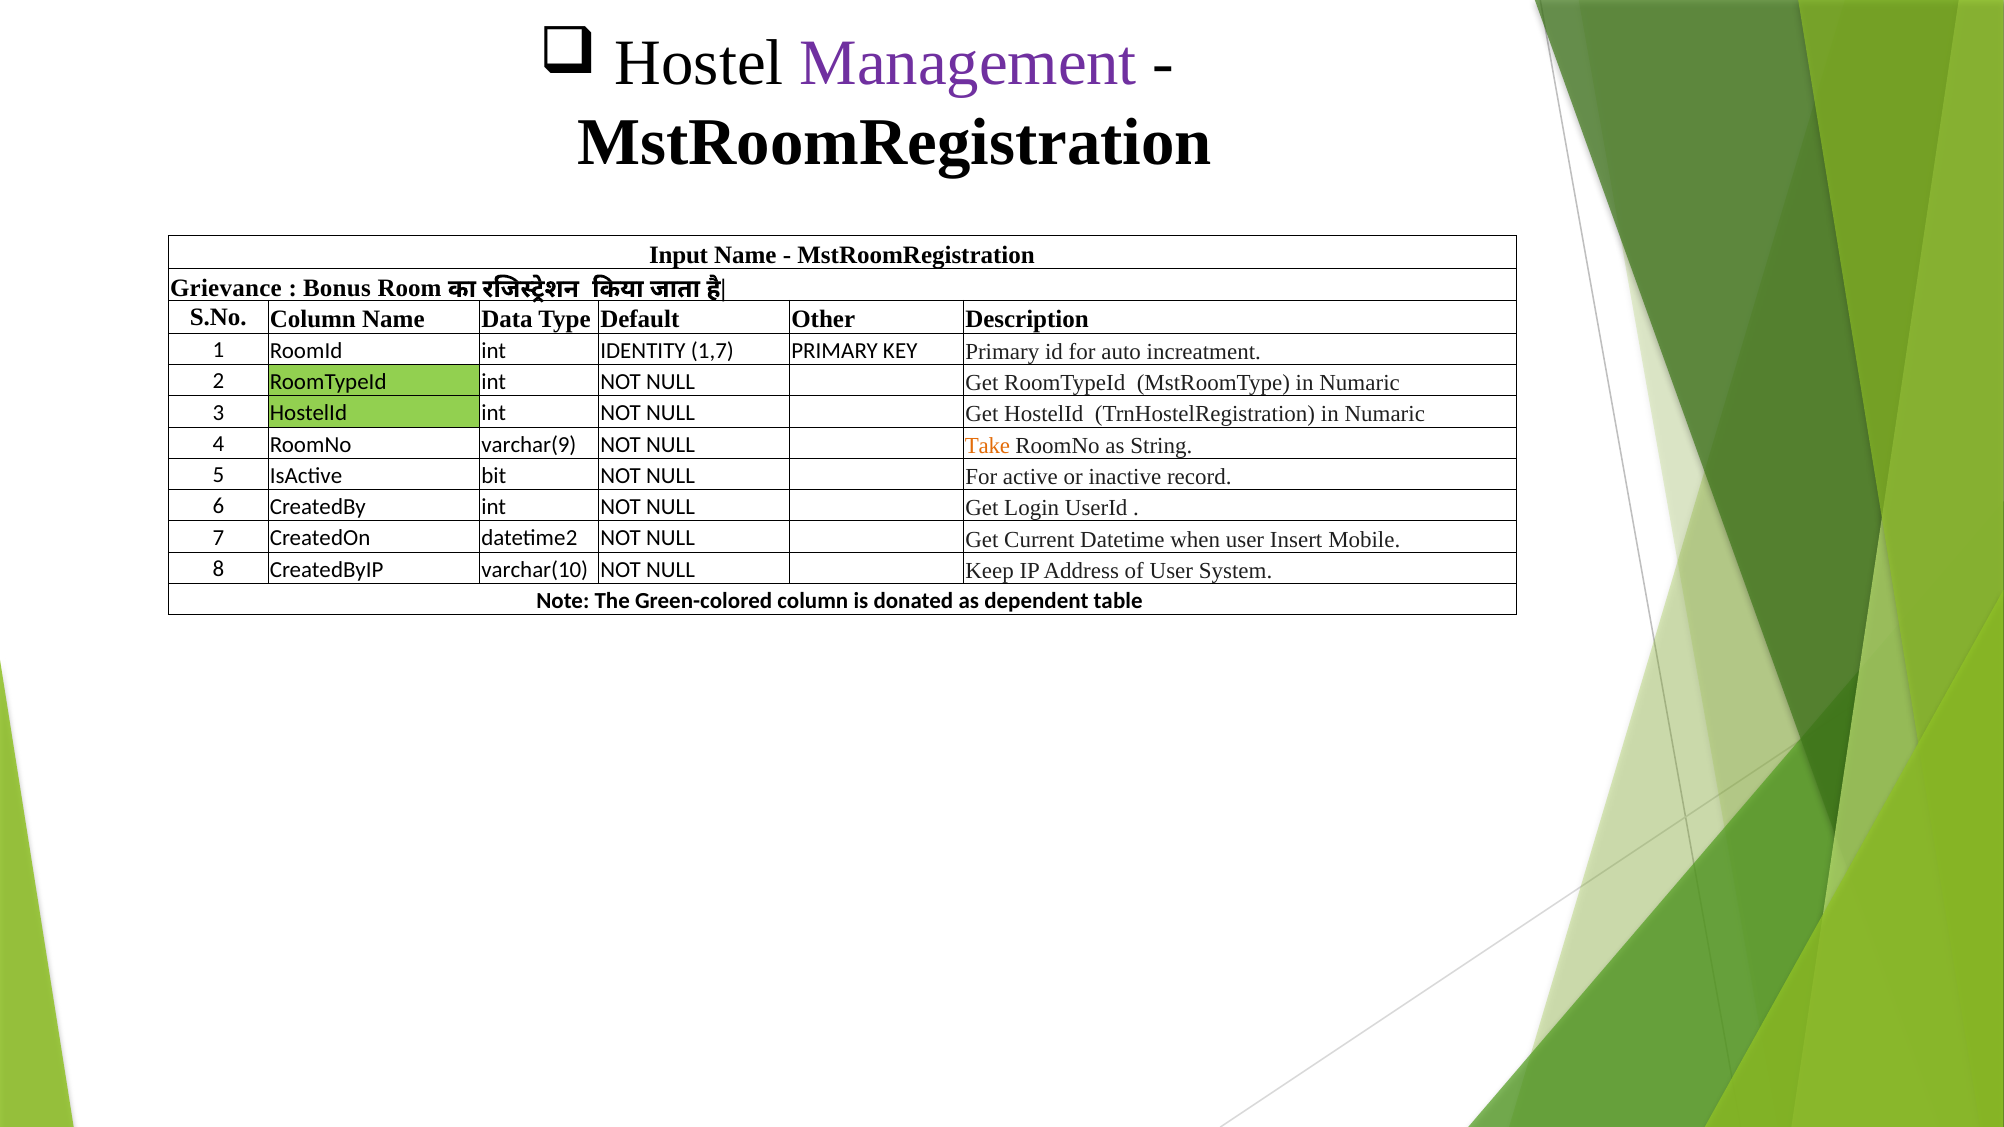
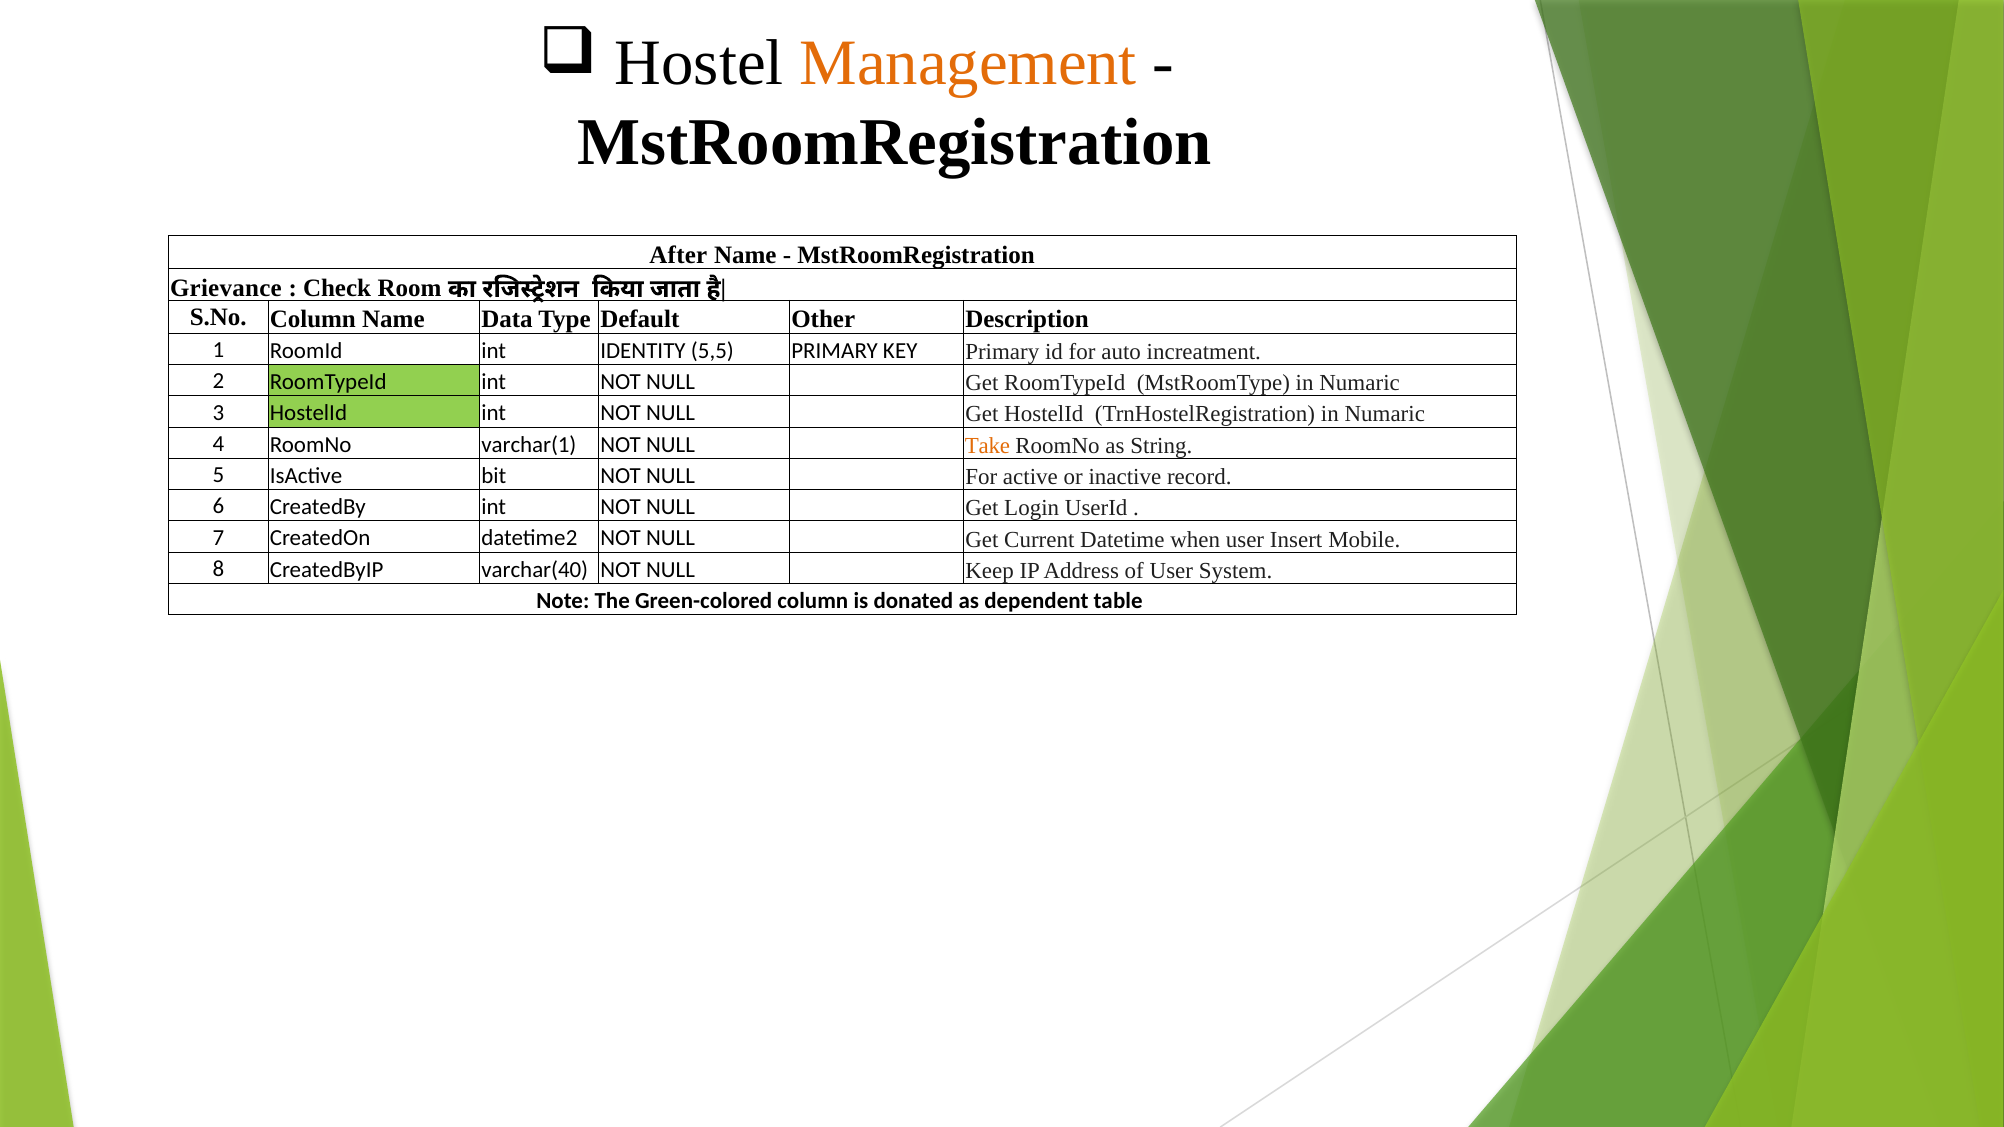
Management colour: purple -> orange (968, 63)
Input: Input -> After (678, 255)
Bonus: Bonus -> Check (337, 289)
1,7: 1,7 -> 5,5 (712, 351)
varchar(9: varchar(9 -> varchar(1 (529, 445)
varchar(10: varchar(10 -> varchar(40 (535, 570)
